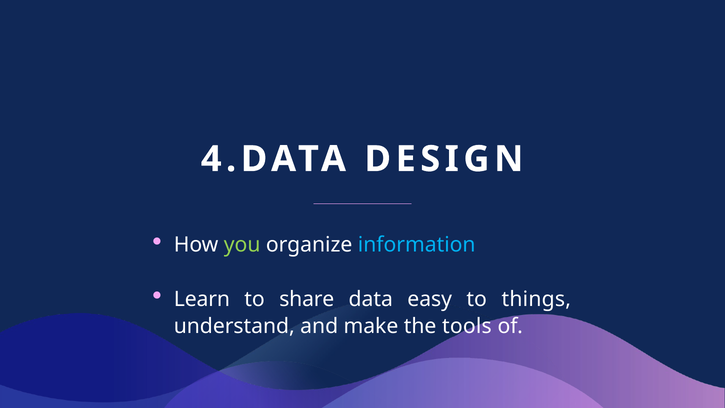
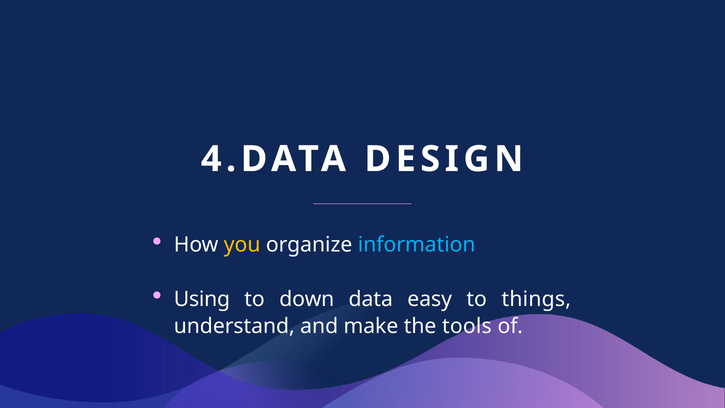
you colour: light green -> yellow (242, 245)
Learn: Learn -> Using (202, 299)
share: share -> down (307, 299)
